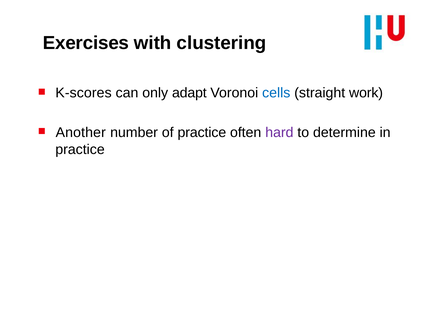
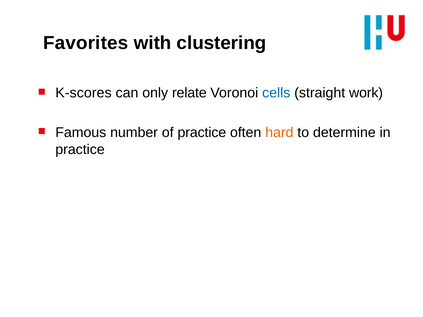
Exercises: Exercises -> Favorites (86, 43)
adapt: adapt -> relate (189, 93)
Another: Another -> Famous (81, 133)
hard colour: purple -> orange (279, 133)
